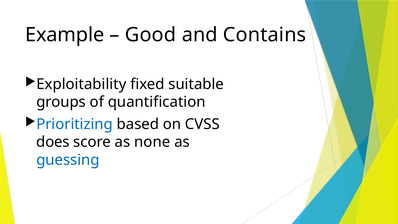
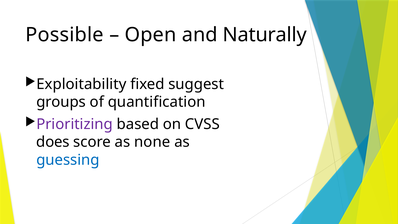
Example: Example -> Possible (65, 35)
Good: Good -> Open (151, 35)
Contains: Contains -> Naturally (265, 35)
suitable: suitable -> suggest (196, 84)
Prioritizing colour: blue -> purple (75, 124)
